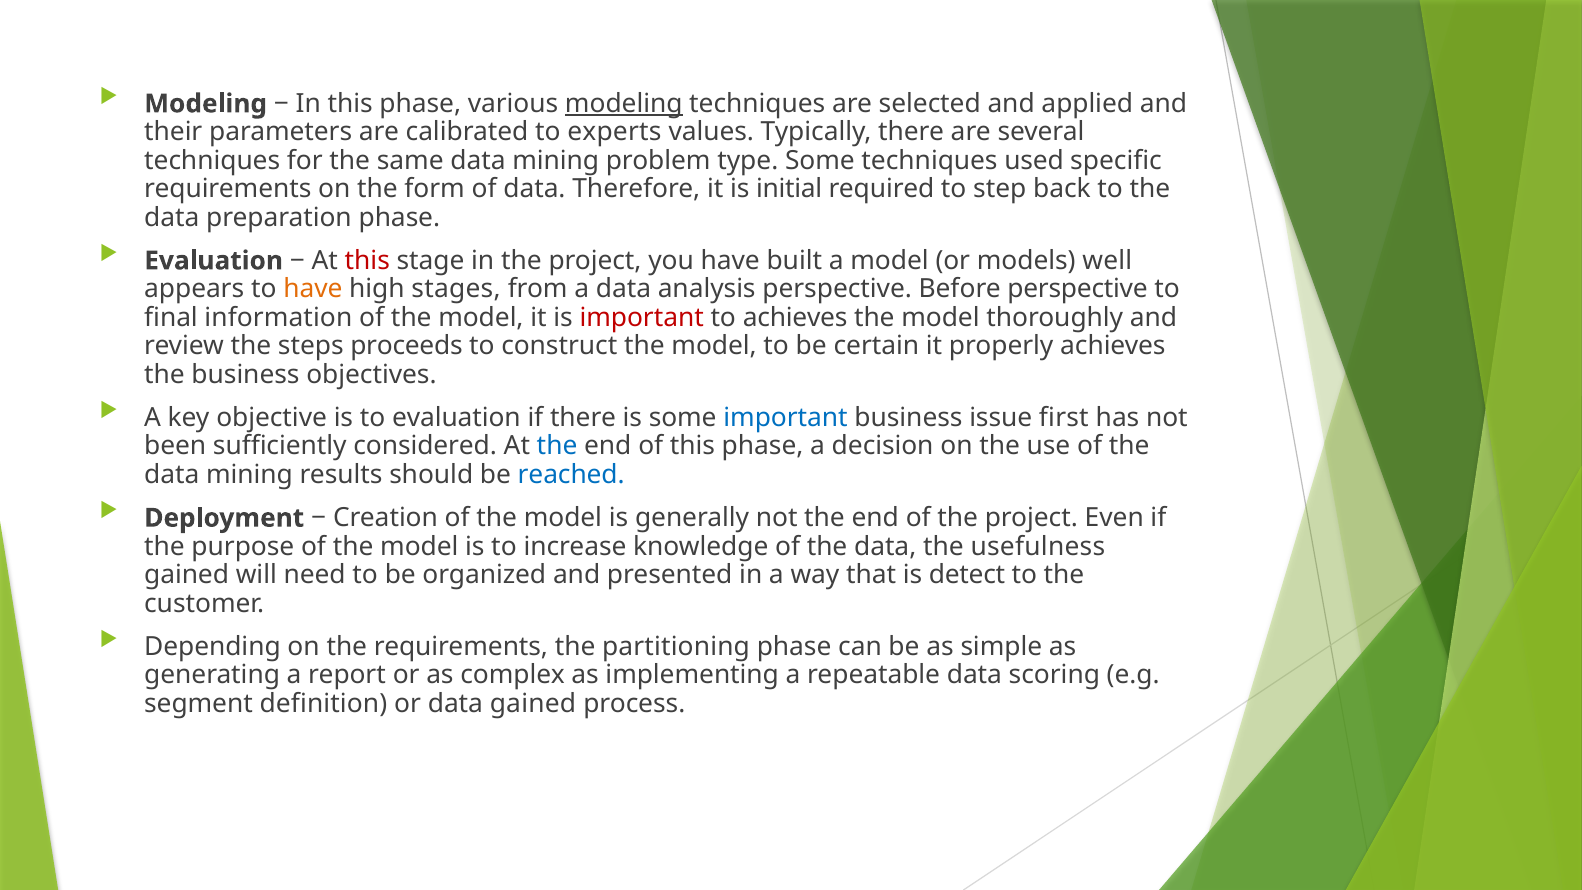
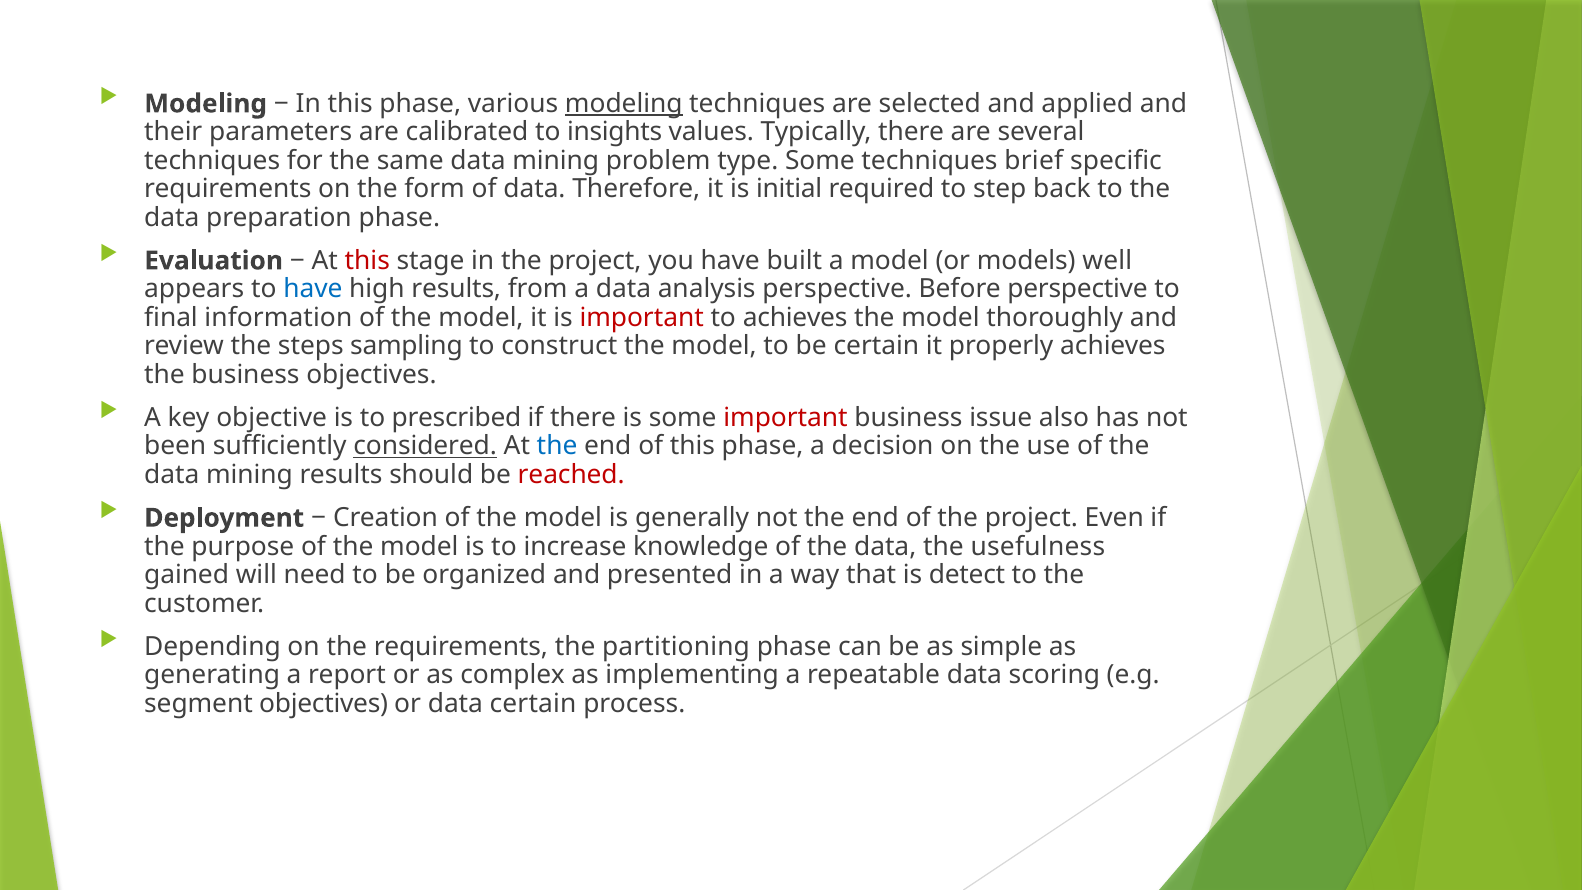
experts: experts -> insights (615, 132)
used: used -> brief (1034, 161)
have colour: orange -> blue (313, 289)
high stages: stages -> results (456, 289)
proceeds: proceeds -> sampling (406, 346)
to evaluation: evaluation -> prescribed (456, 418)
important colour: blue -> red (786, 418)
first: first -> also (1064, 418)
considered underline: none -> present (425, 446)
reached colour: blue -> red (571, 475)
segment definition: definition -> objectives (324, 703)
data gained: gained -> certain (533, 703)
